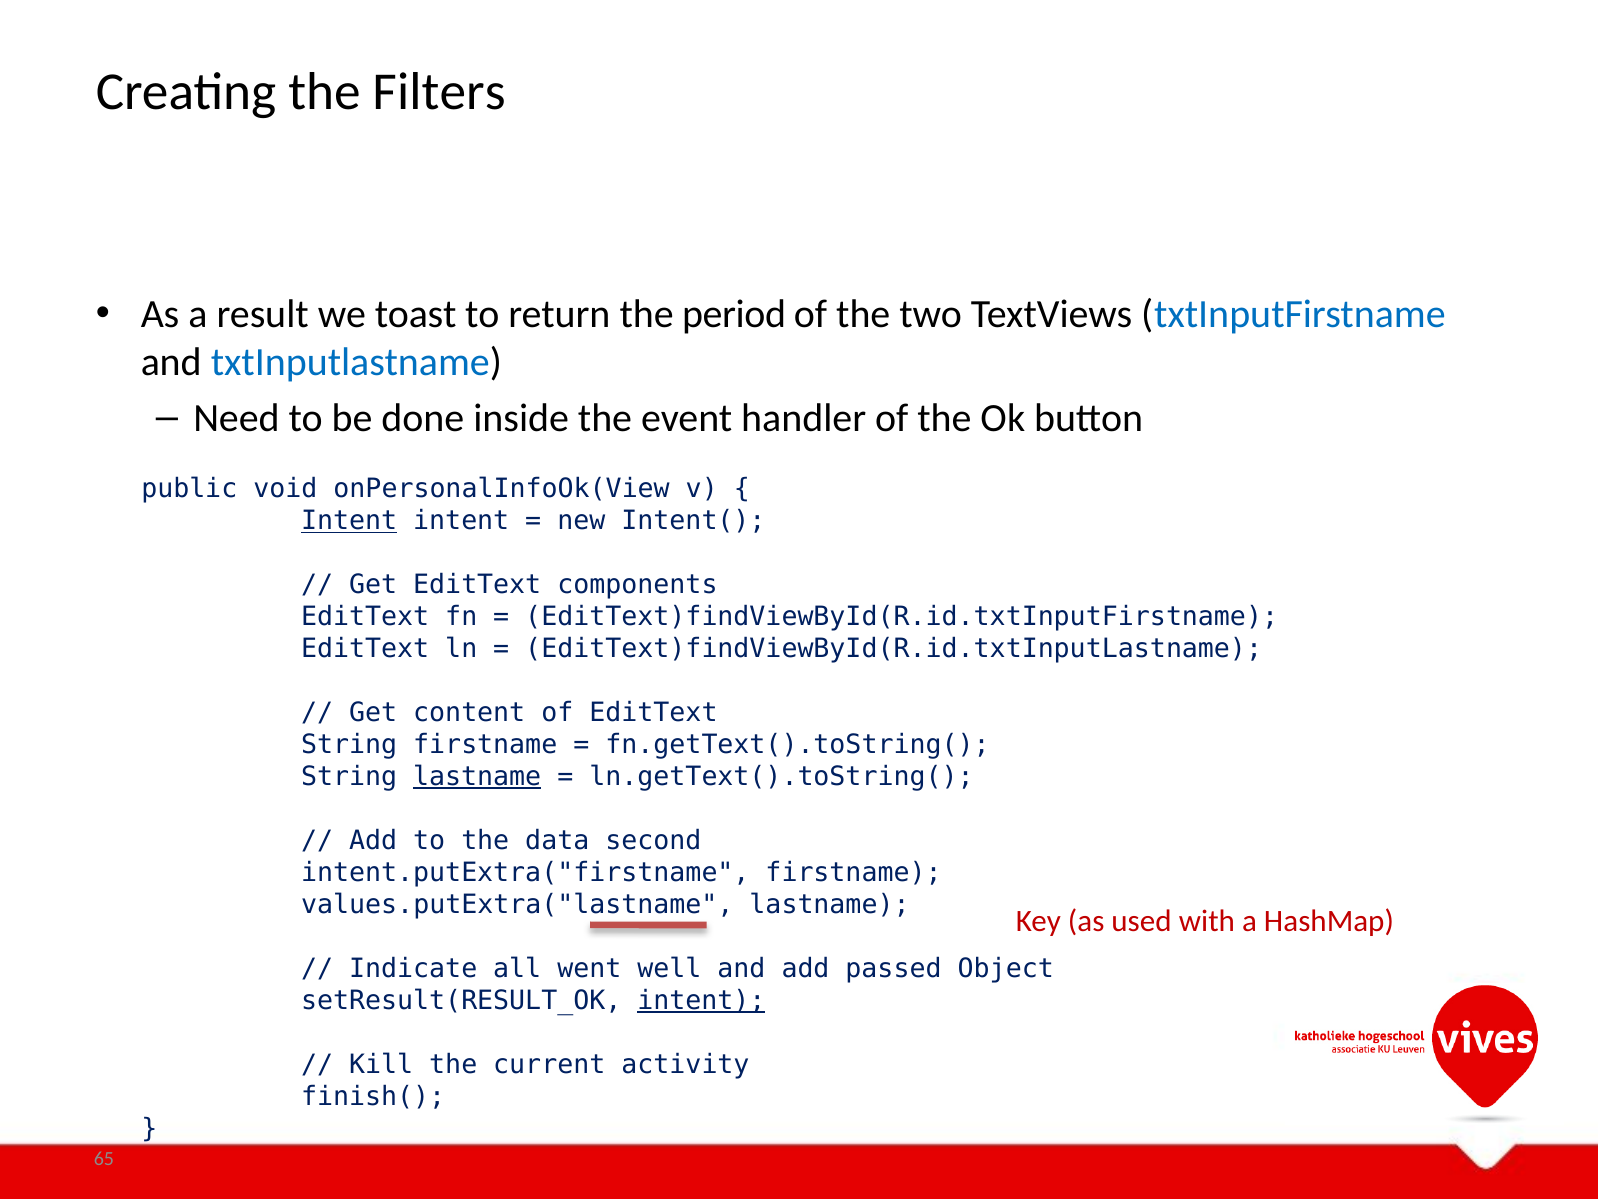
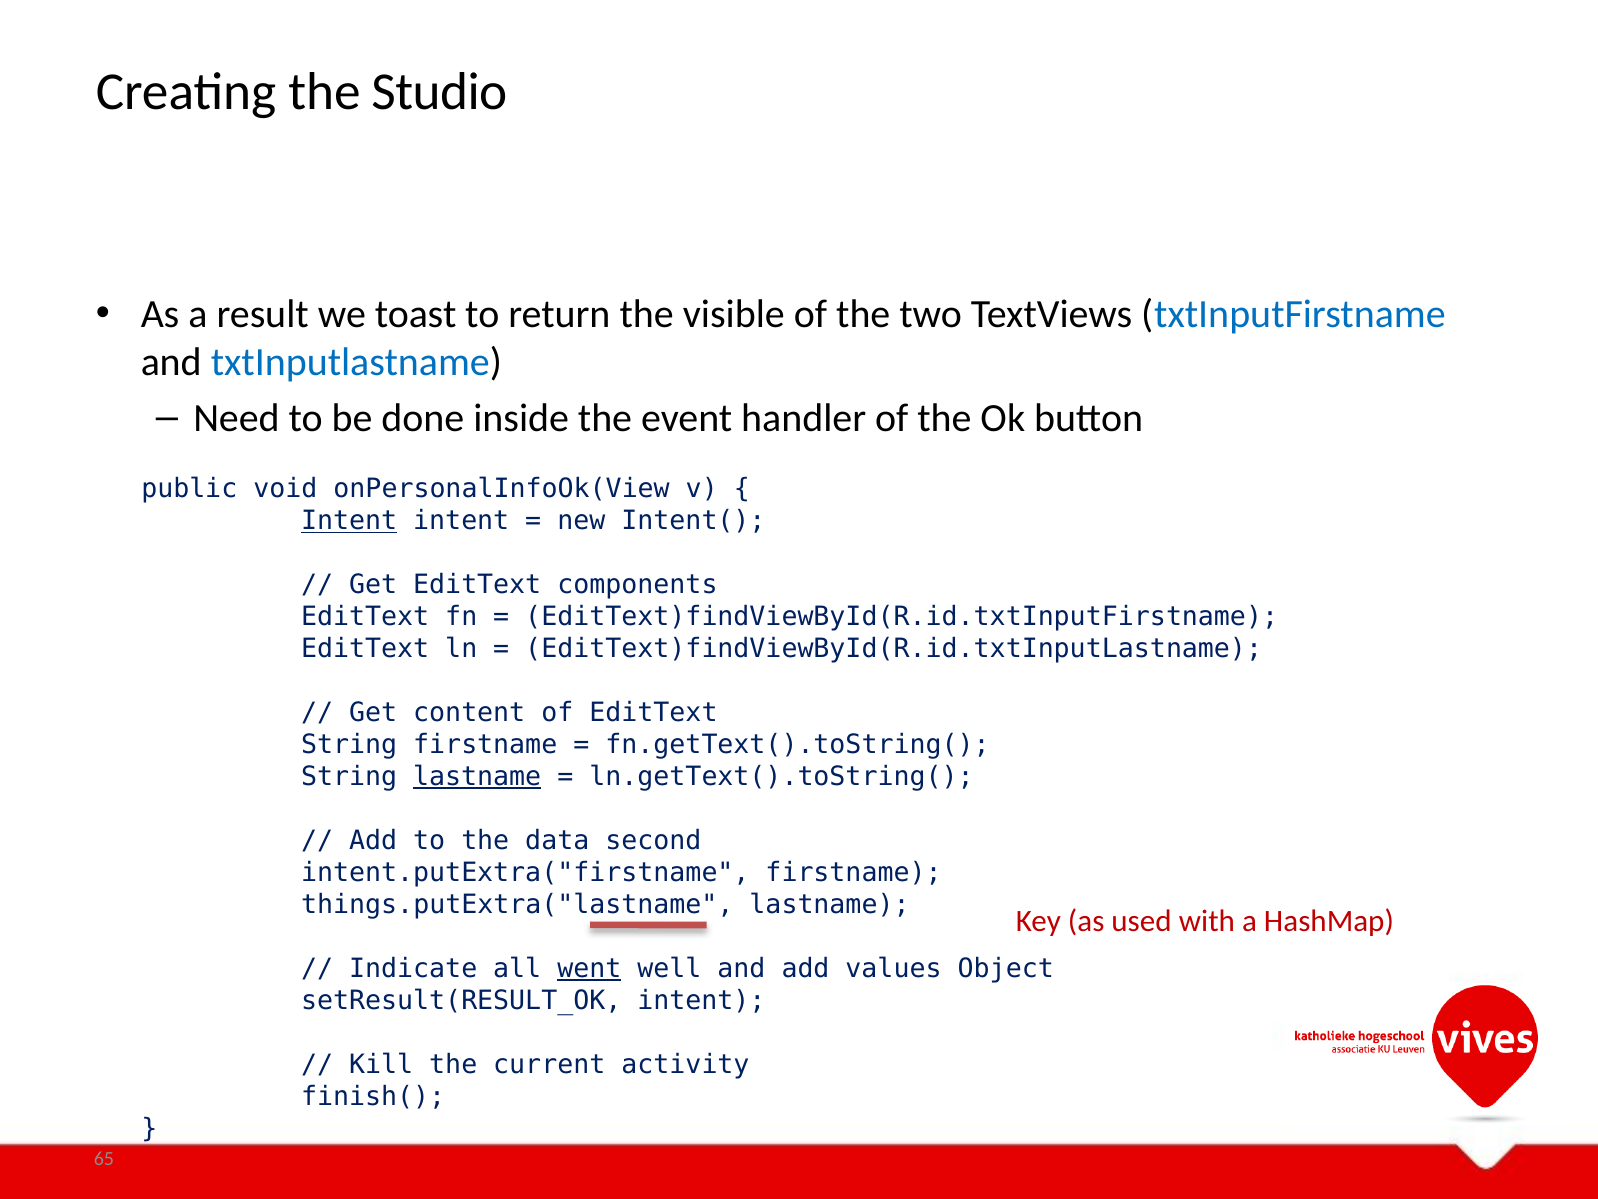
Filters: Filters -> Studio (439, 92)
period: period -> visible (734, 314)
values.putExtra("lastname: values.putExtra("lastname -> things.putExtra("lastname (517, 904)
went underline: none -> present (589, 968)
passed: passed -> values (894, 968)
intent underline: present -> none (701, 1000)
